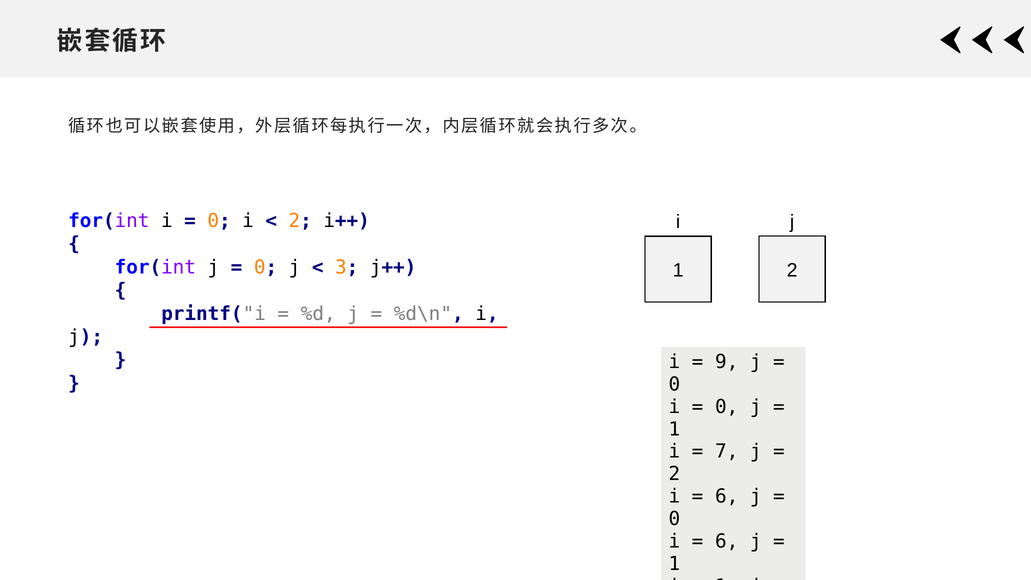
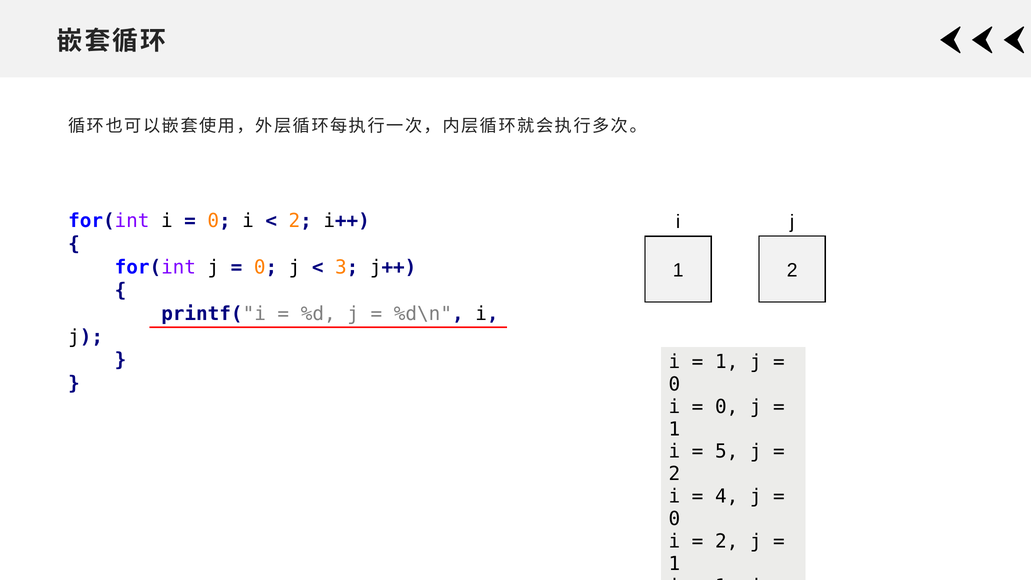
9: 9 -> 1 (727, 362)
7: 7 -> 5 (727, 452)
6: 6 -> 4 (727, 496)
6: 6 -> 2 (727, 541)
